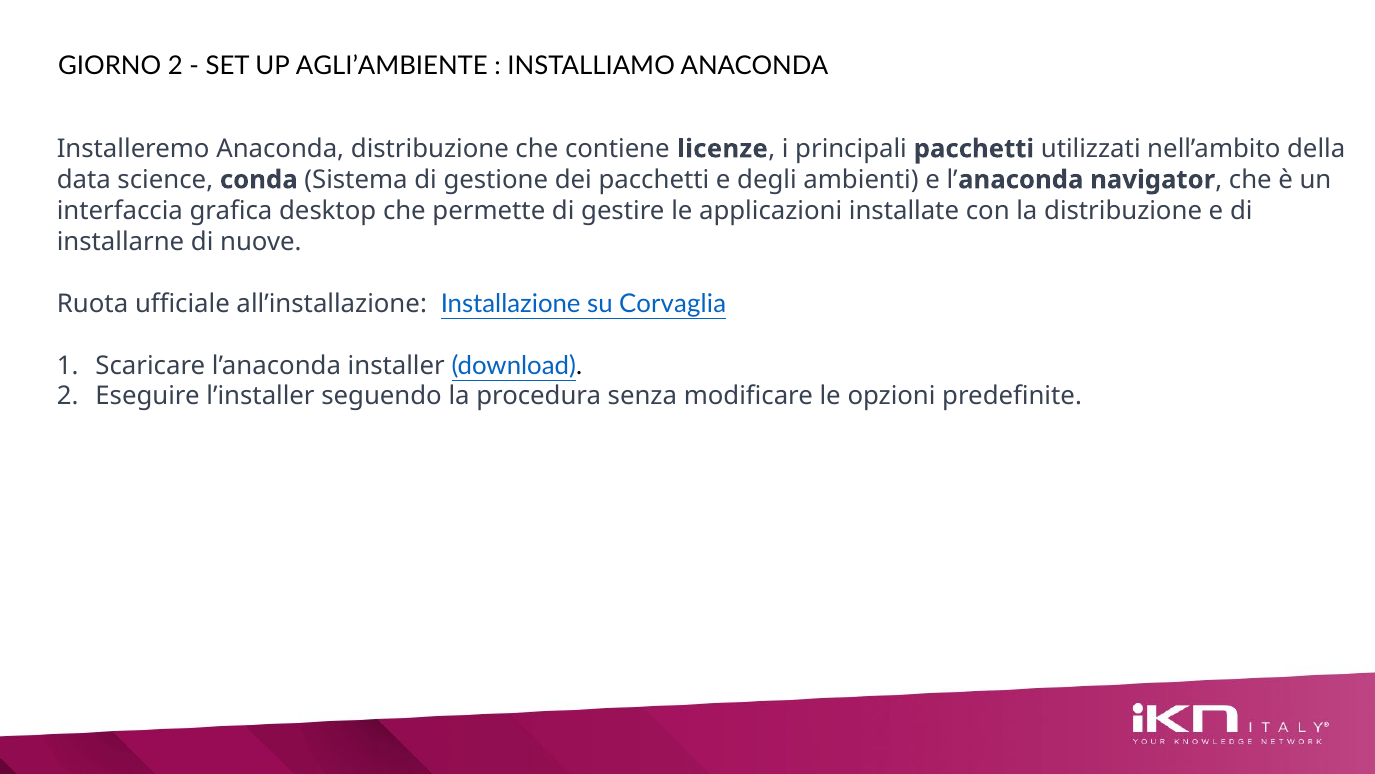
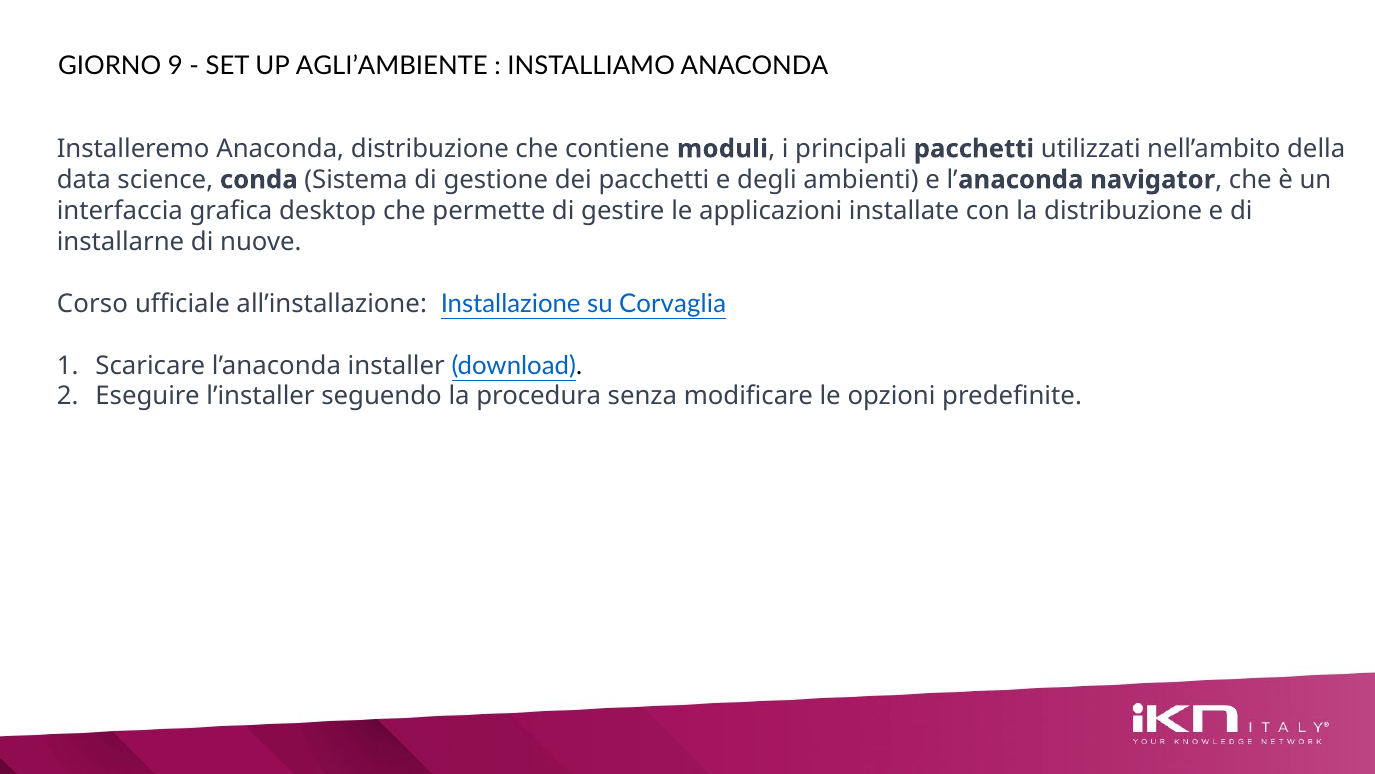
GIORNO 2: 2 -> 9 (175, 66)
licenze: licenze -> moduli (723, 149)
Ruota: Ruota -> Corso (92, 303)
